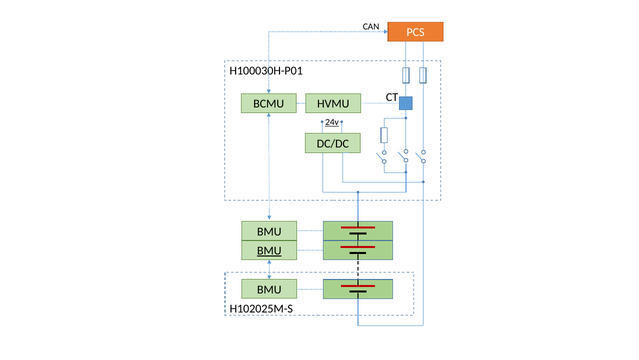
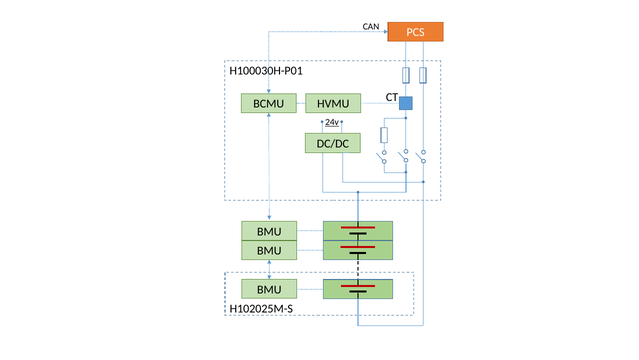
BMU underline: present -> none (269, 251)
